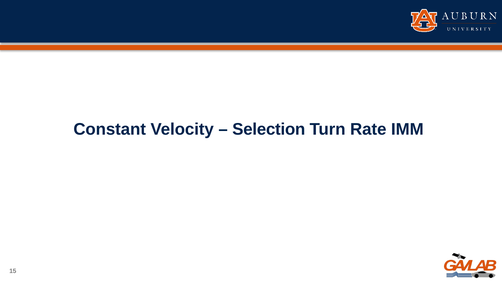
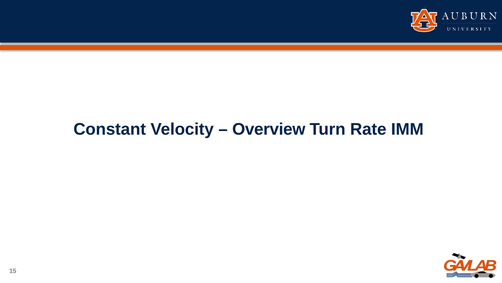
Selection: Selection -> Overview (269, 129)
